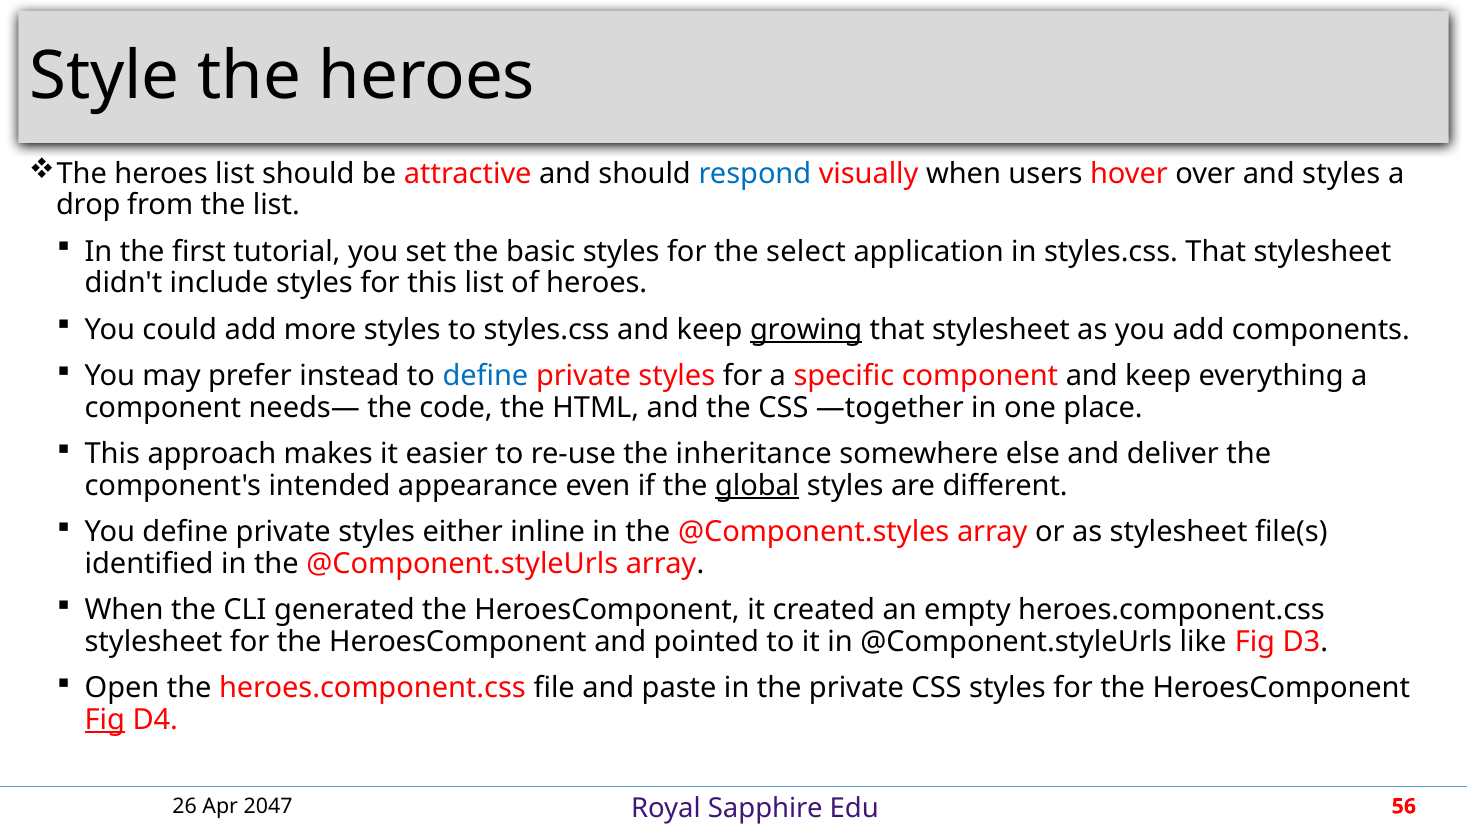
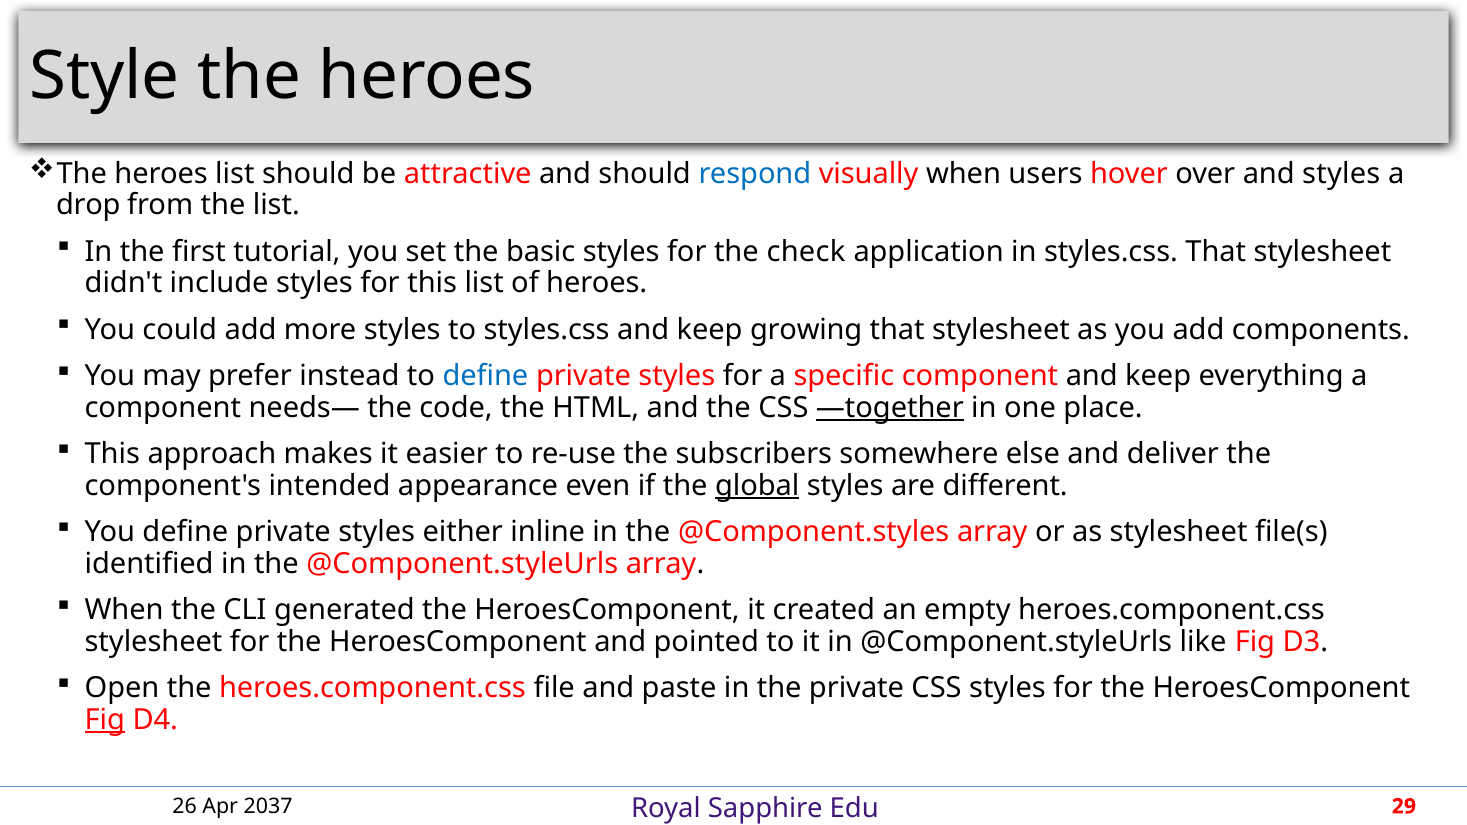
select: select -> check (806, 252)
growing underline: present -> none (806, 330)
—together underline: none -> present (890, 408)
inheritance: inheritance -> subscribers (754, 454)
2047: 2047 -> 2037 (268, 807)
56: 56 -> 29 (1404, 807)
